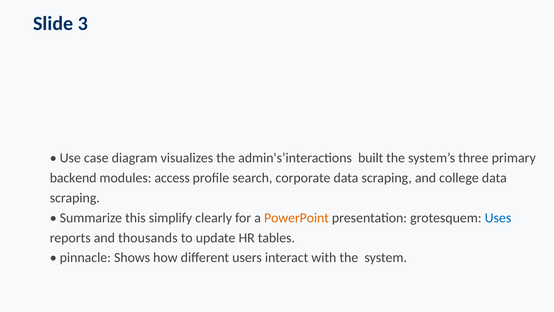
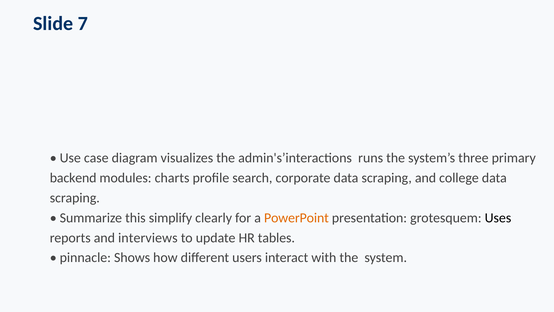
3: 3 -> 7 (83, 24)
built: built -> runs (371, 158)
access: access -> charts (172, 178)
Uses colour: blue -> black (498, 218)
thousands: thousands -> interviews (148, 237)
